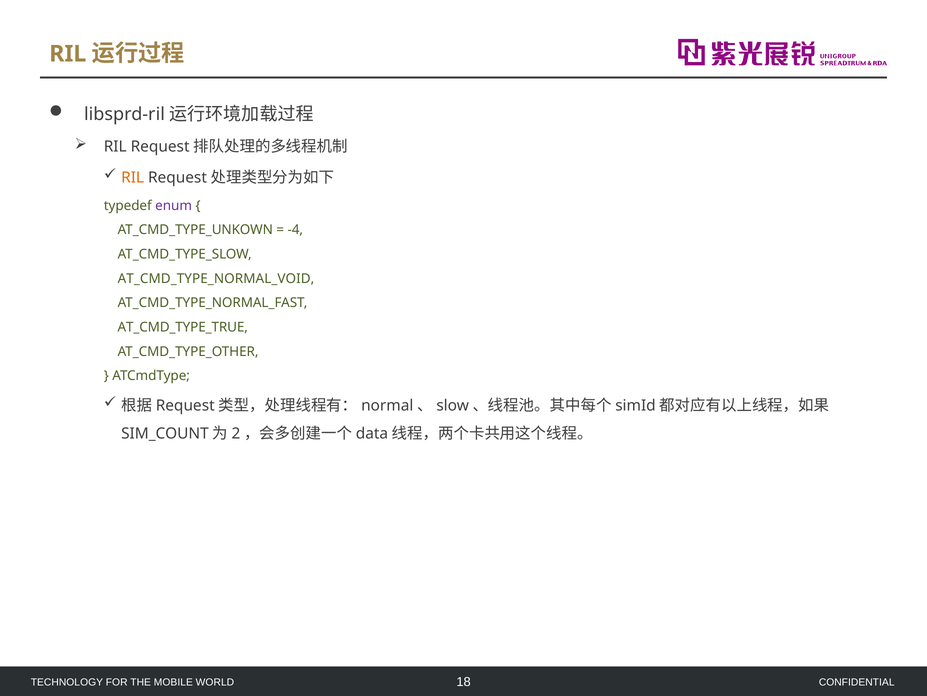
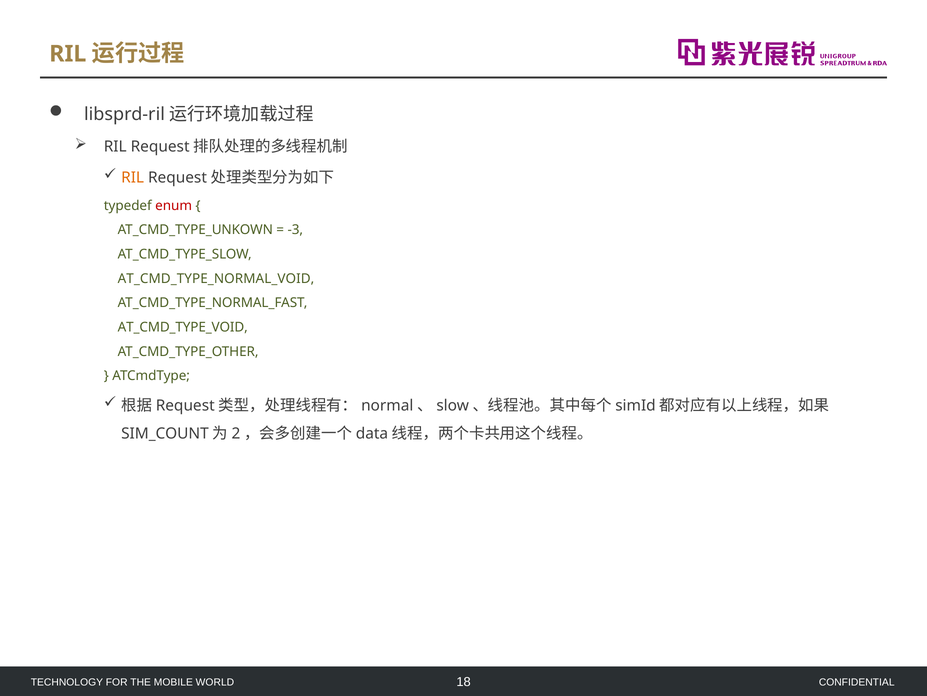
enum colour: purple -> red (174, 205)
-4: -4 -> -3 (295, 230)
AT_CMD_TYPE_TRUE: AT_CMD_TYPE_TRUE -> AT_CMD_TYPE_VOID (183, 327)
